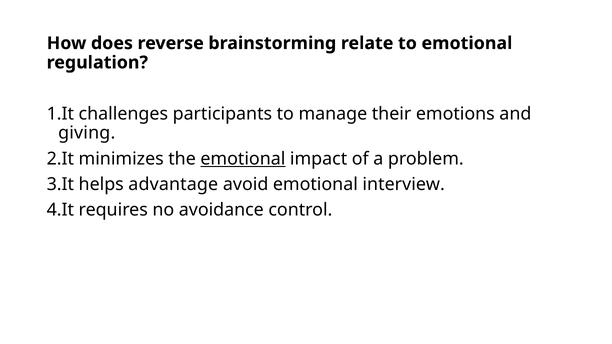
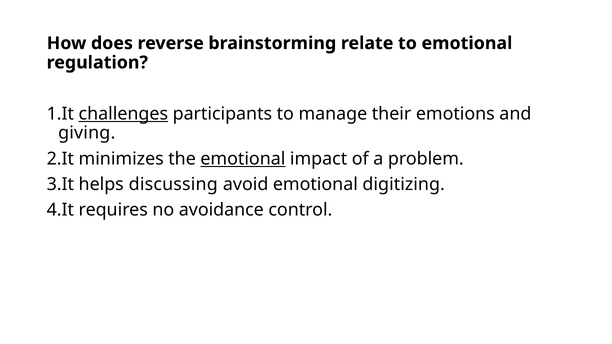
challenges underline: none -> present (123, 114)
advantage: advantage -> discussing (173, 184)
interview: interview -> digitizing (404, 184)
